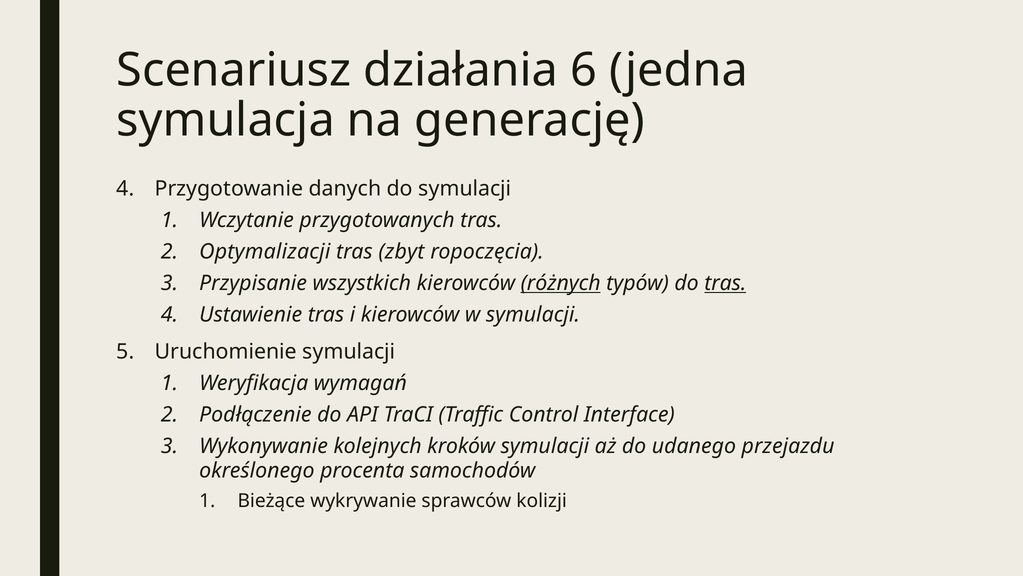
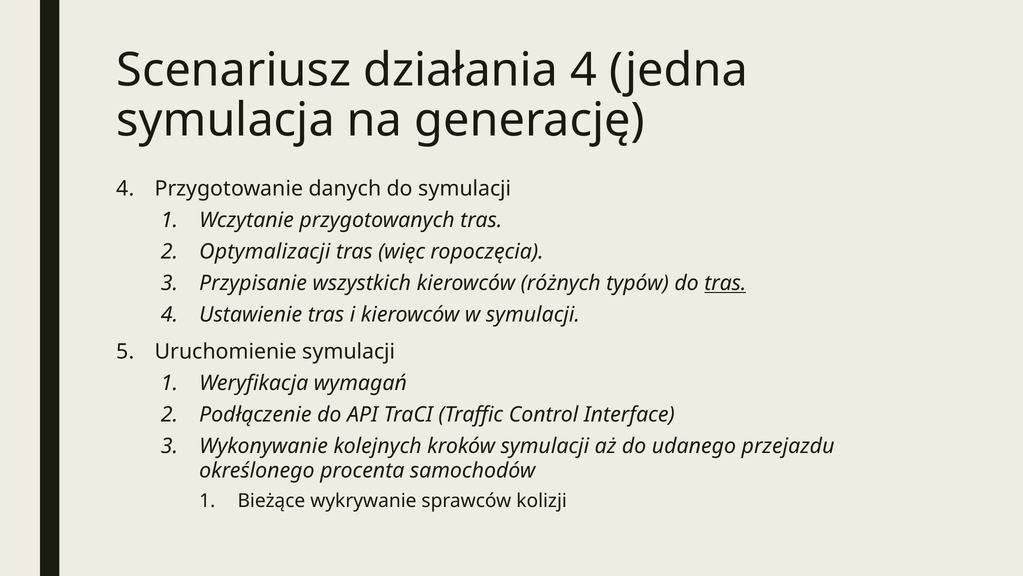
działania 6: 6 -> 4 (584, 70)
zbyt: zbyt -> więc (402, 251)
różnych underline: present -> none (561, 283)
